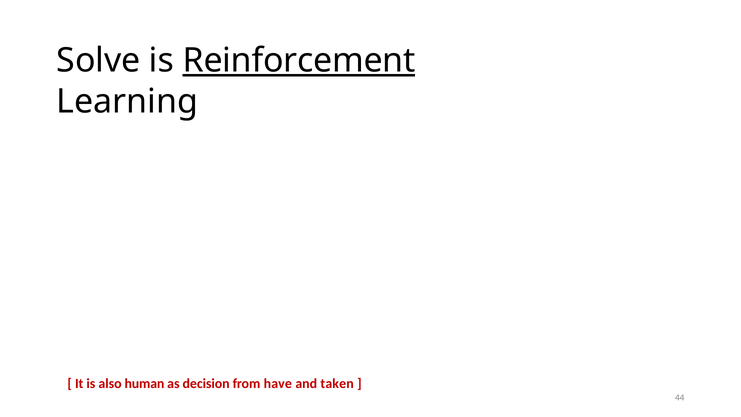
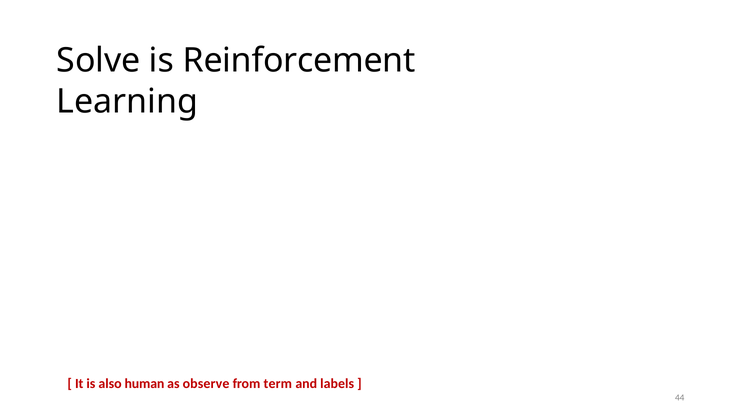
Reinforcement underline: present -> none (299, 61)
decision: decision -> observe (206, 383)
have: have -> term (278, 383)
taken: taken -> labels (337, 383)
